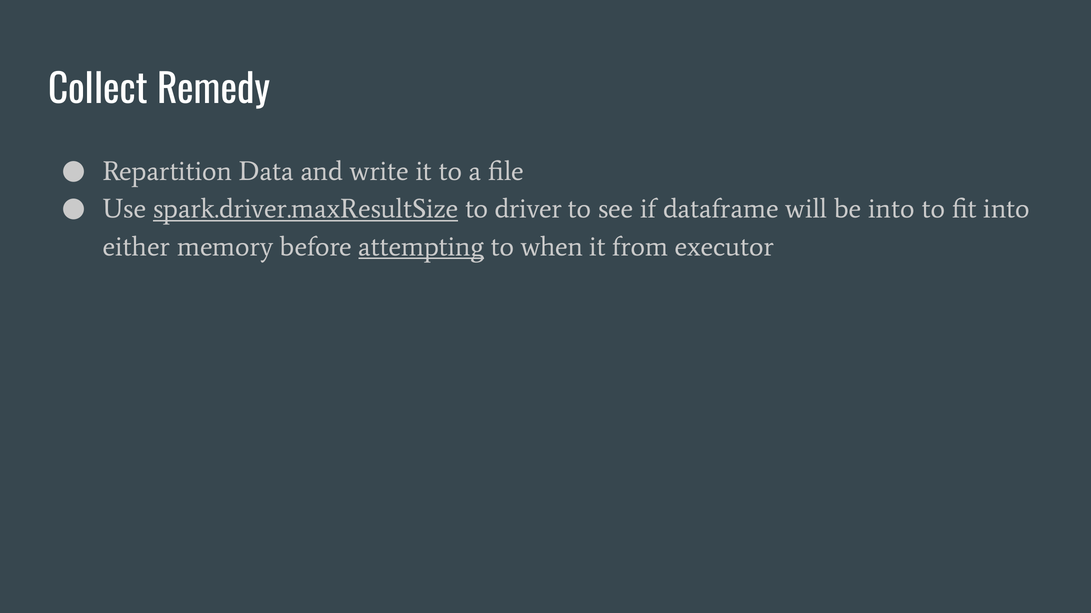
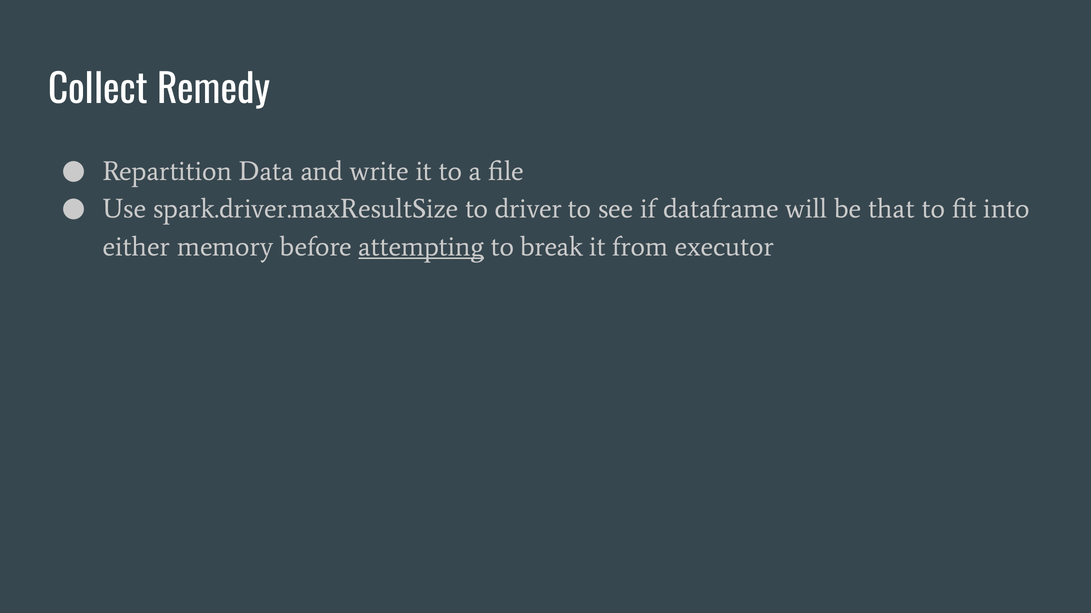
spark.driver.maxResultSize underline: present -> none (306, 209)
be into: into -> that (891, 209)
when: when -> break (552, 247)
